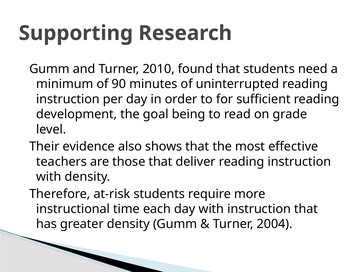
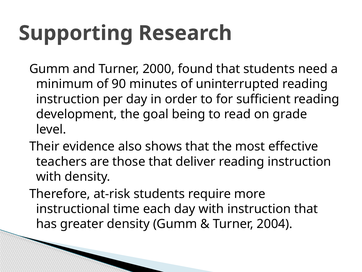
2010: 2010 -> 2000 (159, 69)
